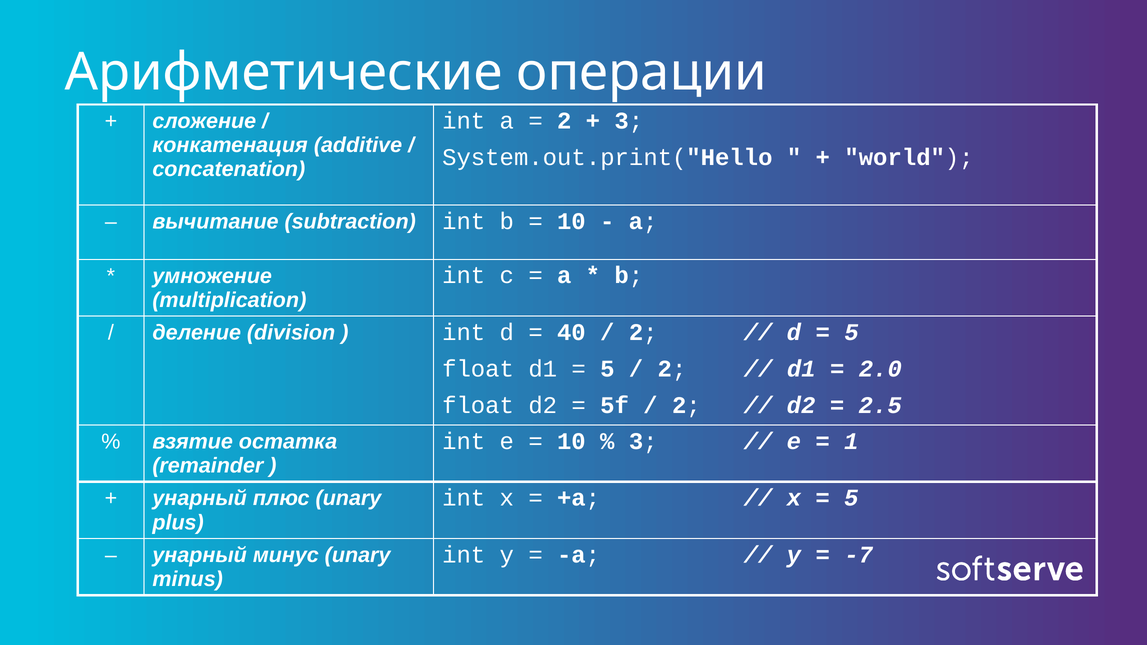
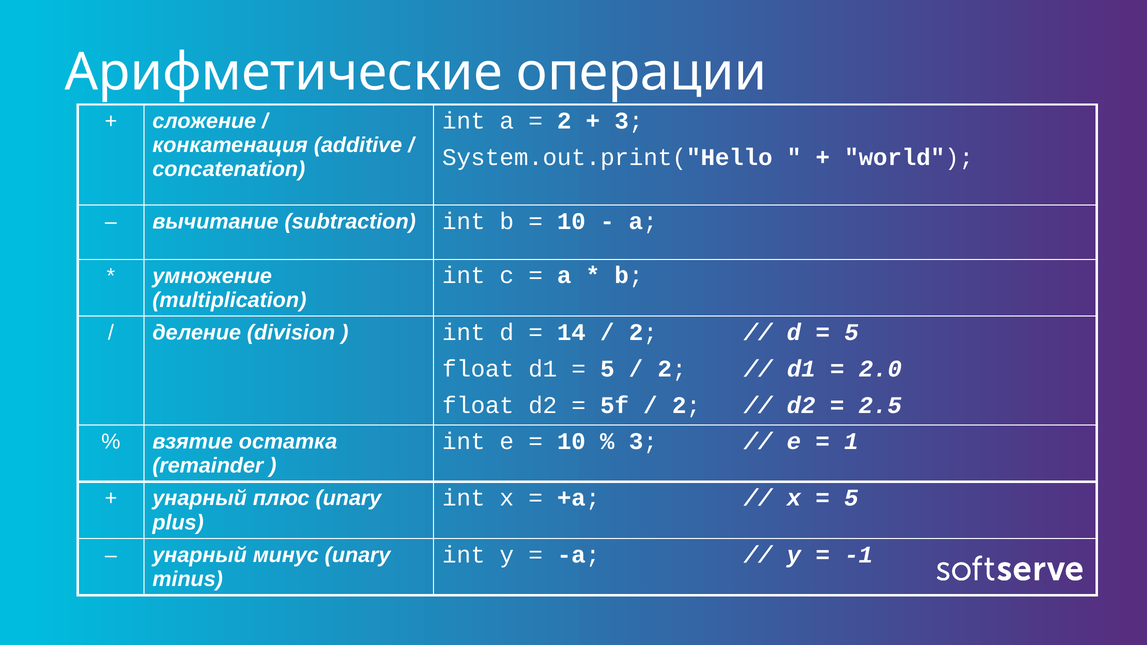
40: 40 -> 14 (571, 332)
-7: -7 -> -1 (859, 555)
